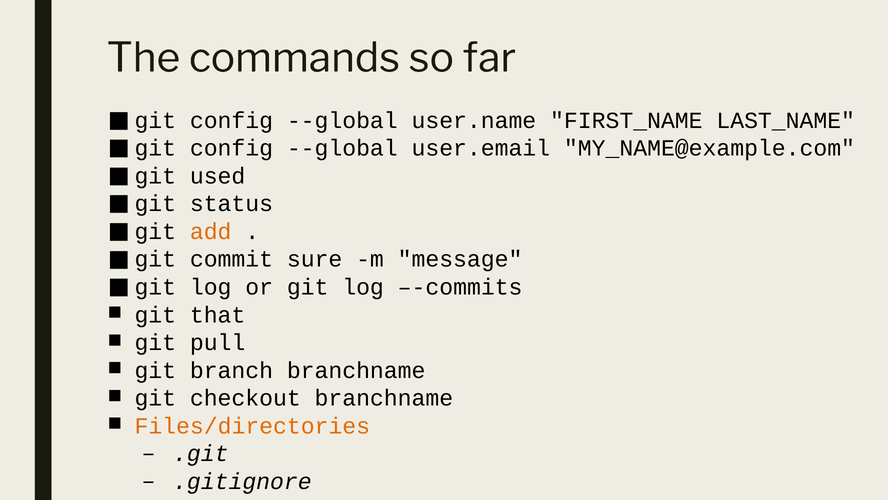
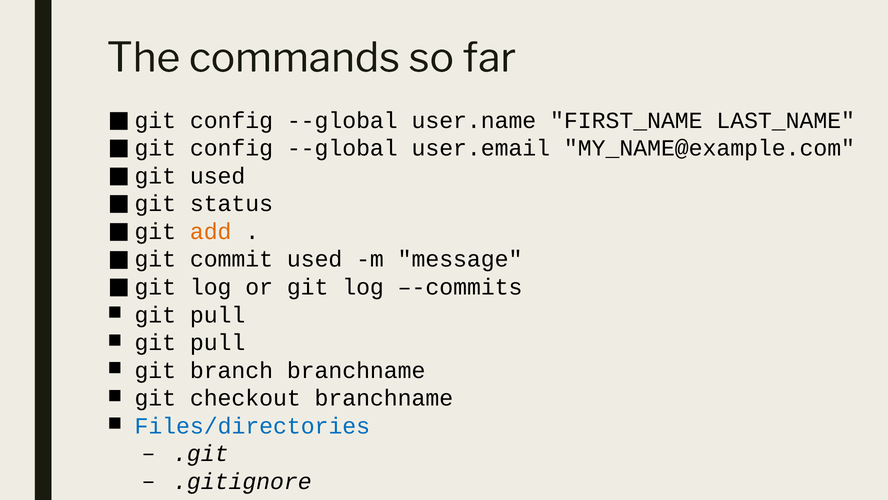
commit sure: sure -> used (315, 259)
that: that -> pull (218, 315)
Files/directories colour: orange -> blue (252, 426)
